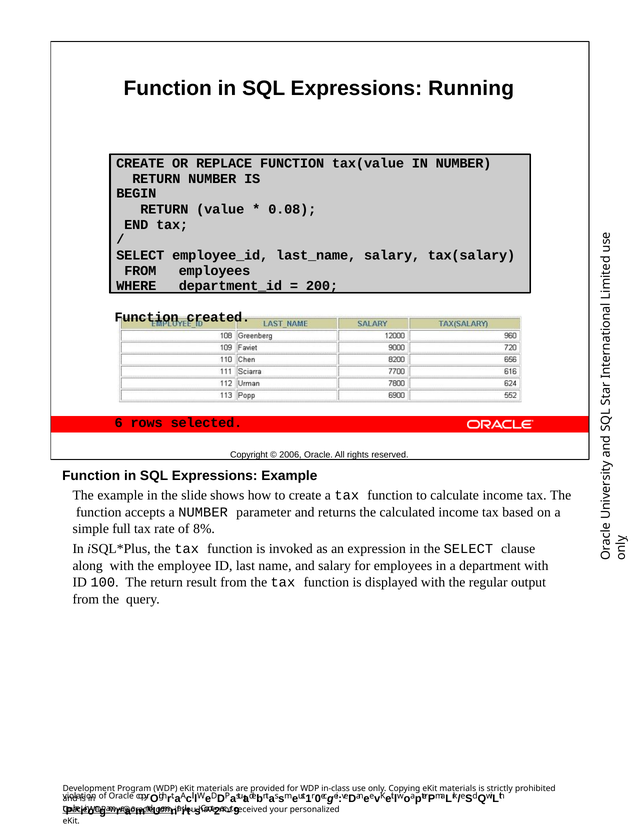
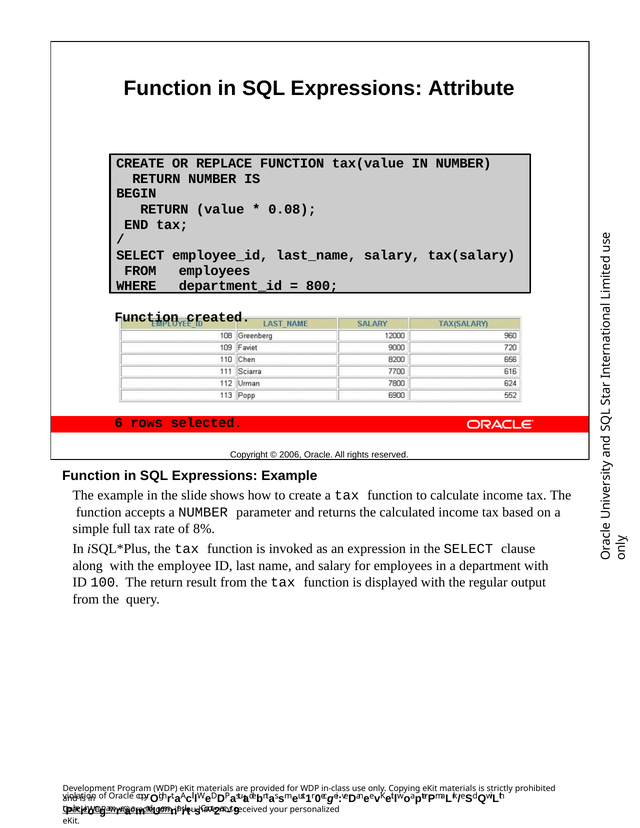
Running: Running -> Attribute (471, 88)
200: 200 -> 800 (322, 286)
